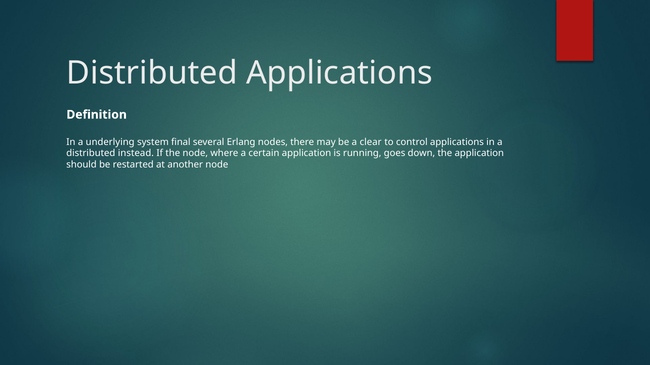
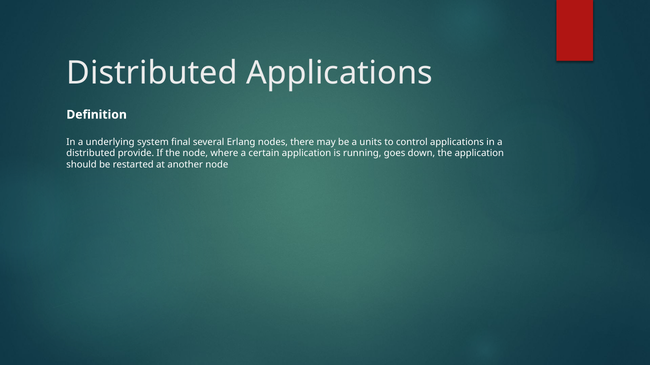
clear: clear -> units (371, 142)
instead: instead -> provide (136, 154)
